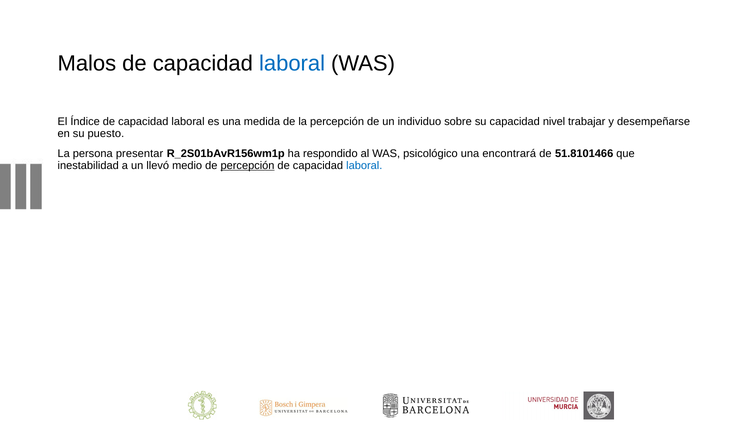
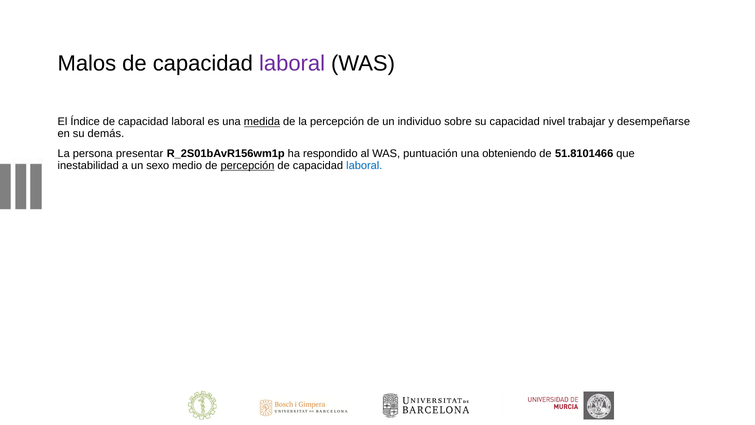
laboral colour: blue -> purple (292, 64)
medida underline: none -> present (262, 122)
puesto: puesto -> demás (106, 134)
psicológico: psicológico -> puntuación (430, 153)
encontrará: encontrará -> obteniendo (509, 153)
llevó: llevó -> sexo (158, 165)
